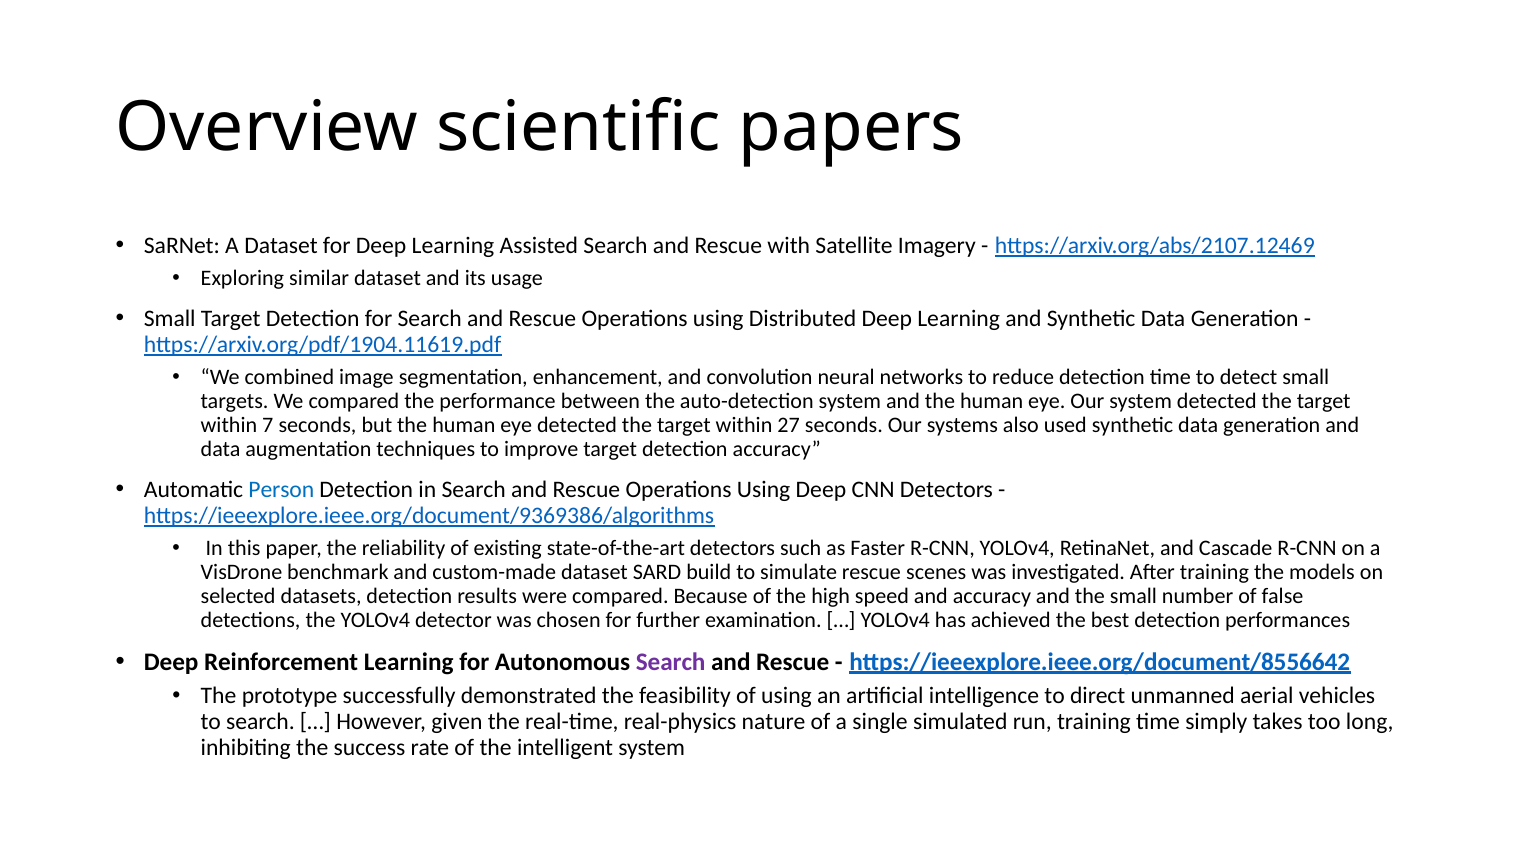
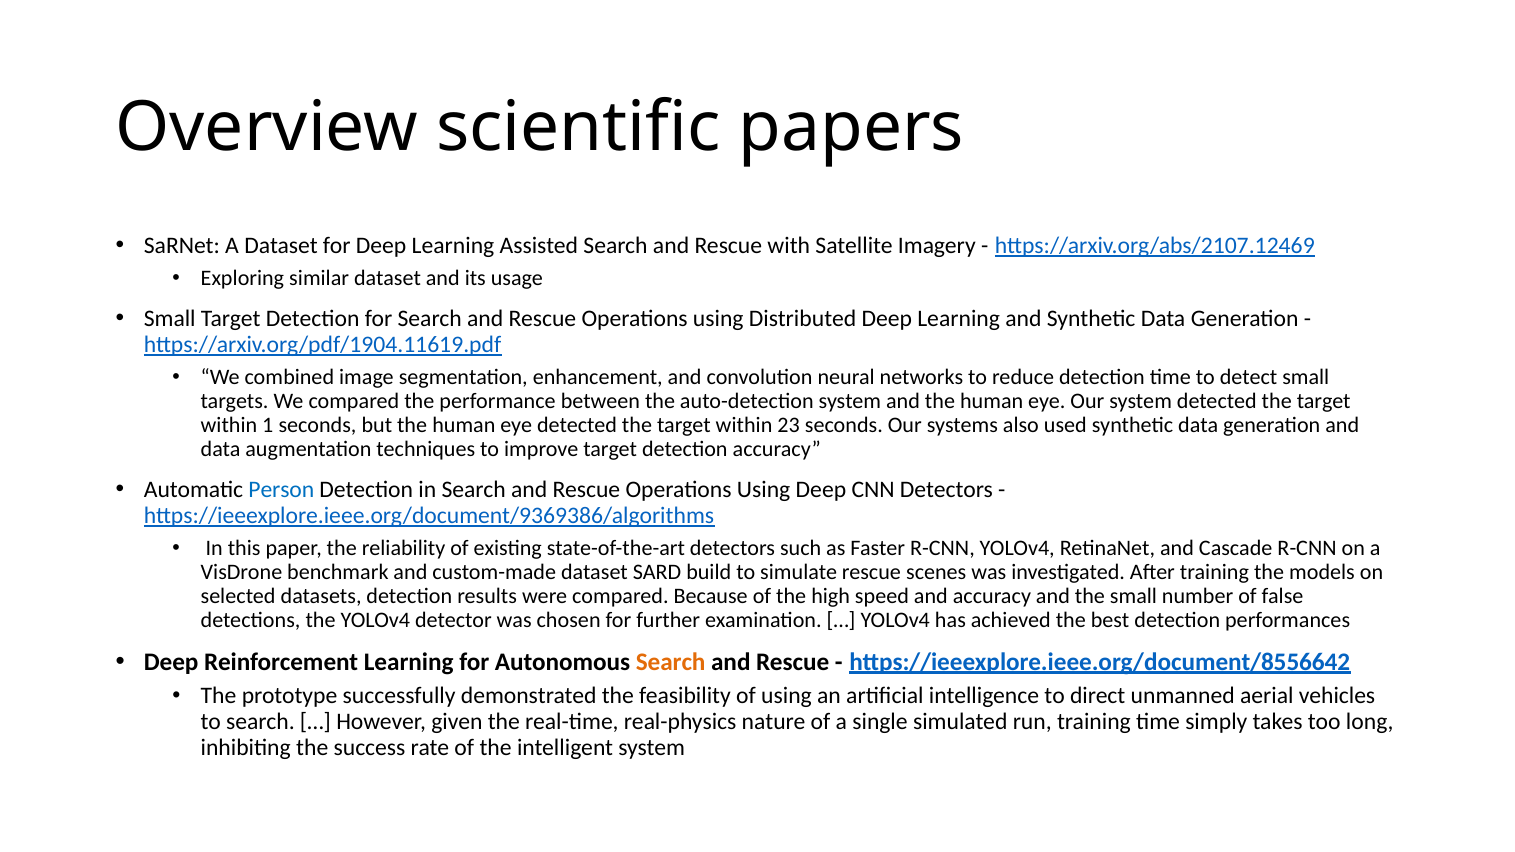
7: 7 -> 1 (268, 425)
27: 27 -> 23 (789, 425)
Search colour: purple -> orange (671, 662)
